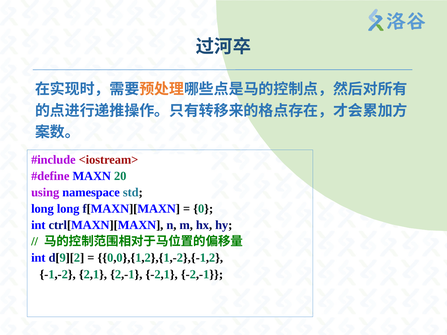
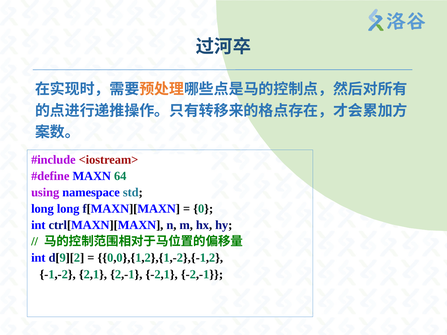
20: 20 -> 64 (120, 176)
